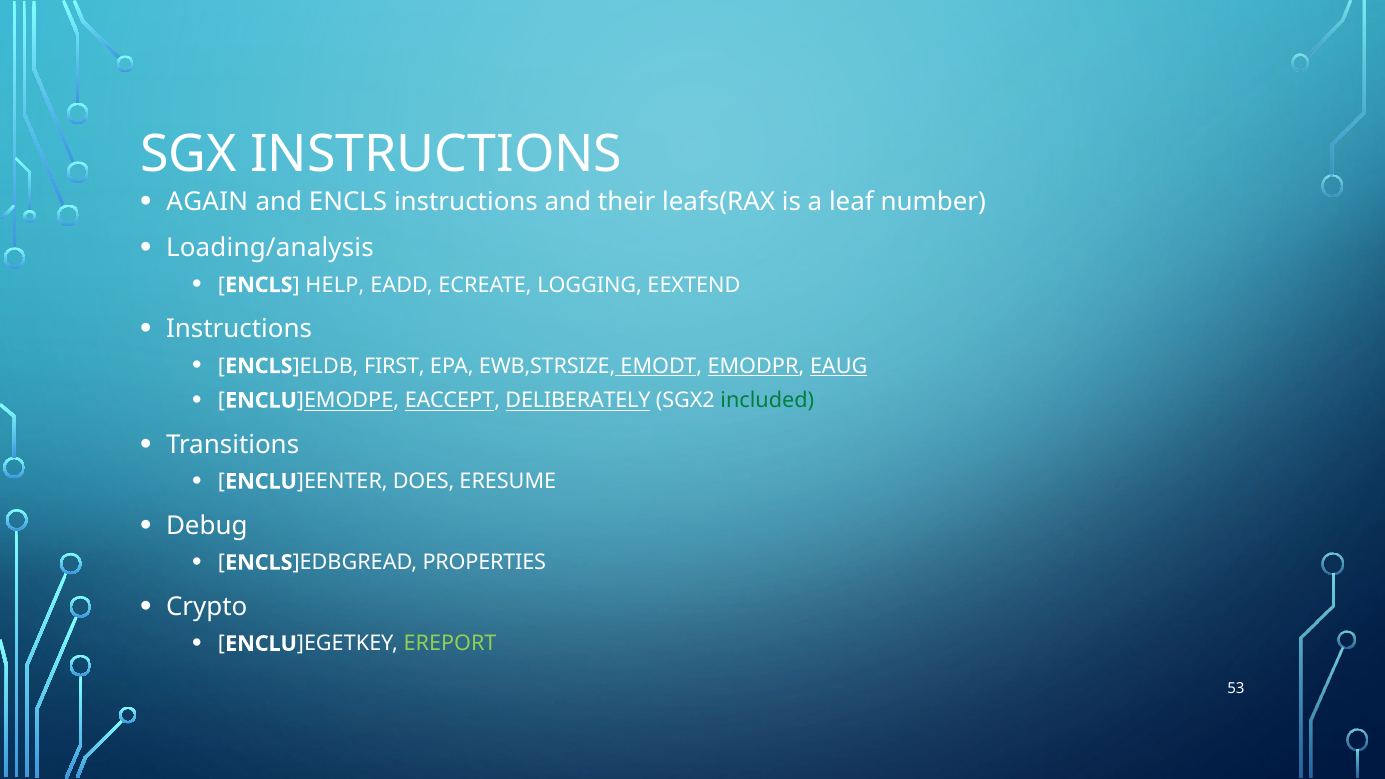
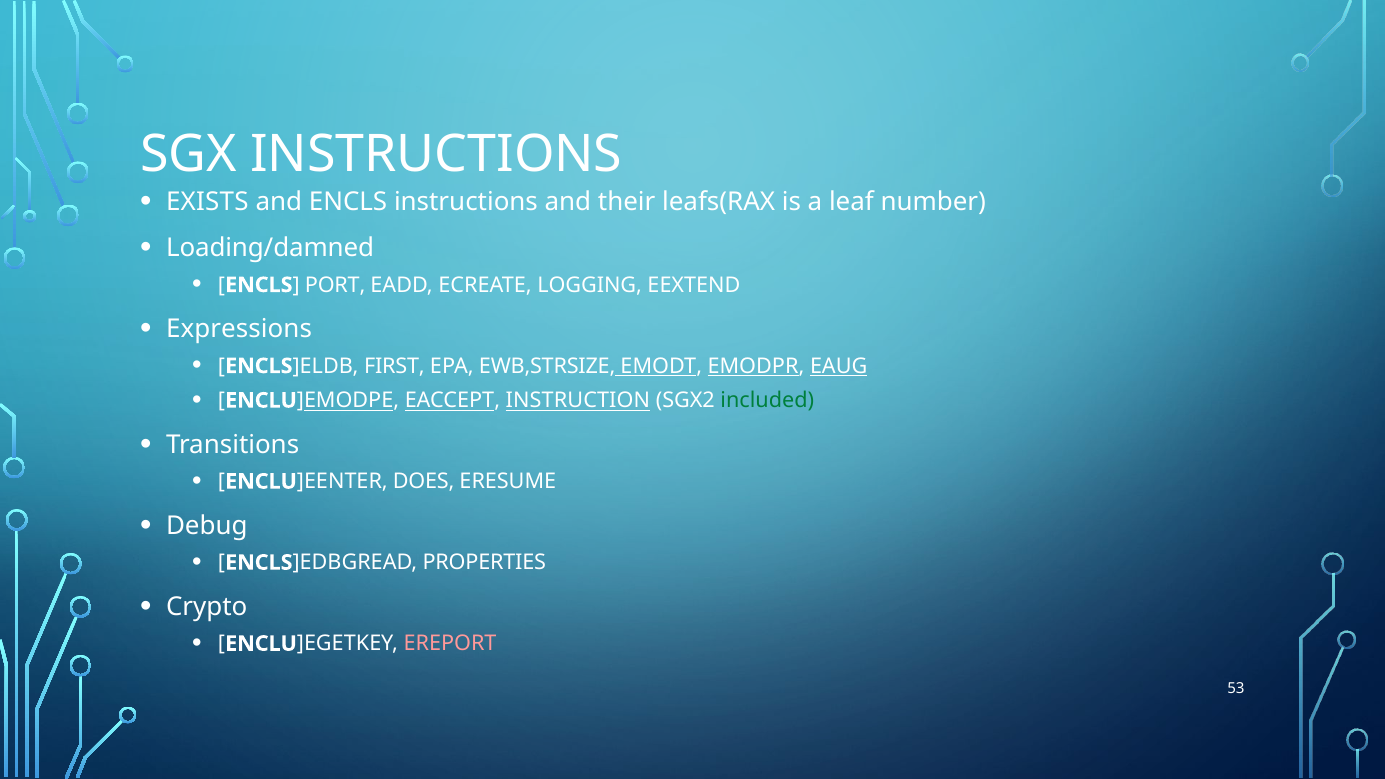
AGAIN: AGAIN -> EXISTS (207, 202)
Loading/analysis: Loading/analysis -> Loading/damned (270, 248)
HELP: HELP -> PORT (335, 285)
Instructions: Instructions -> Expressions (239, 329)
DELIBERATELY: DELIBERATELY -> INSTRUCTION (578, 401)
EREPORT colour: light green -> pink (450, 644)
